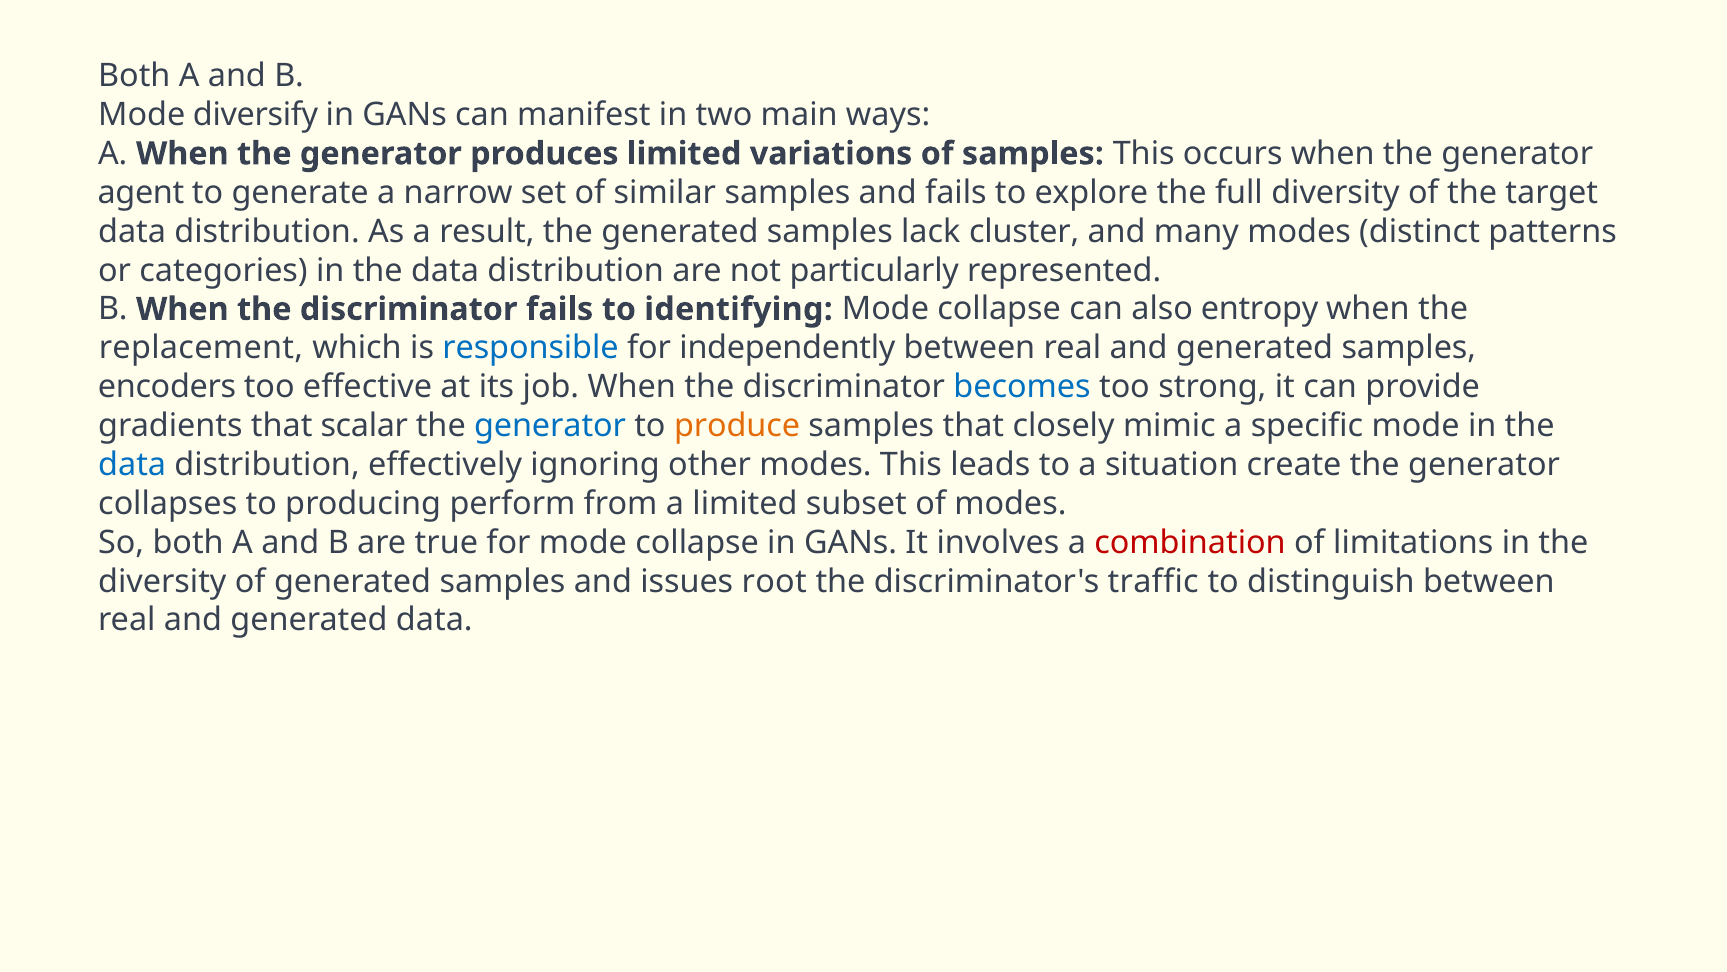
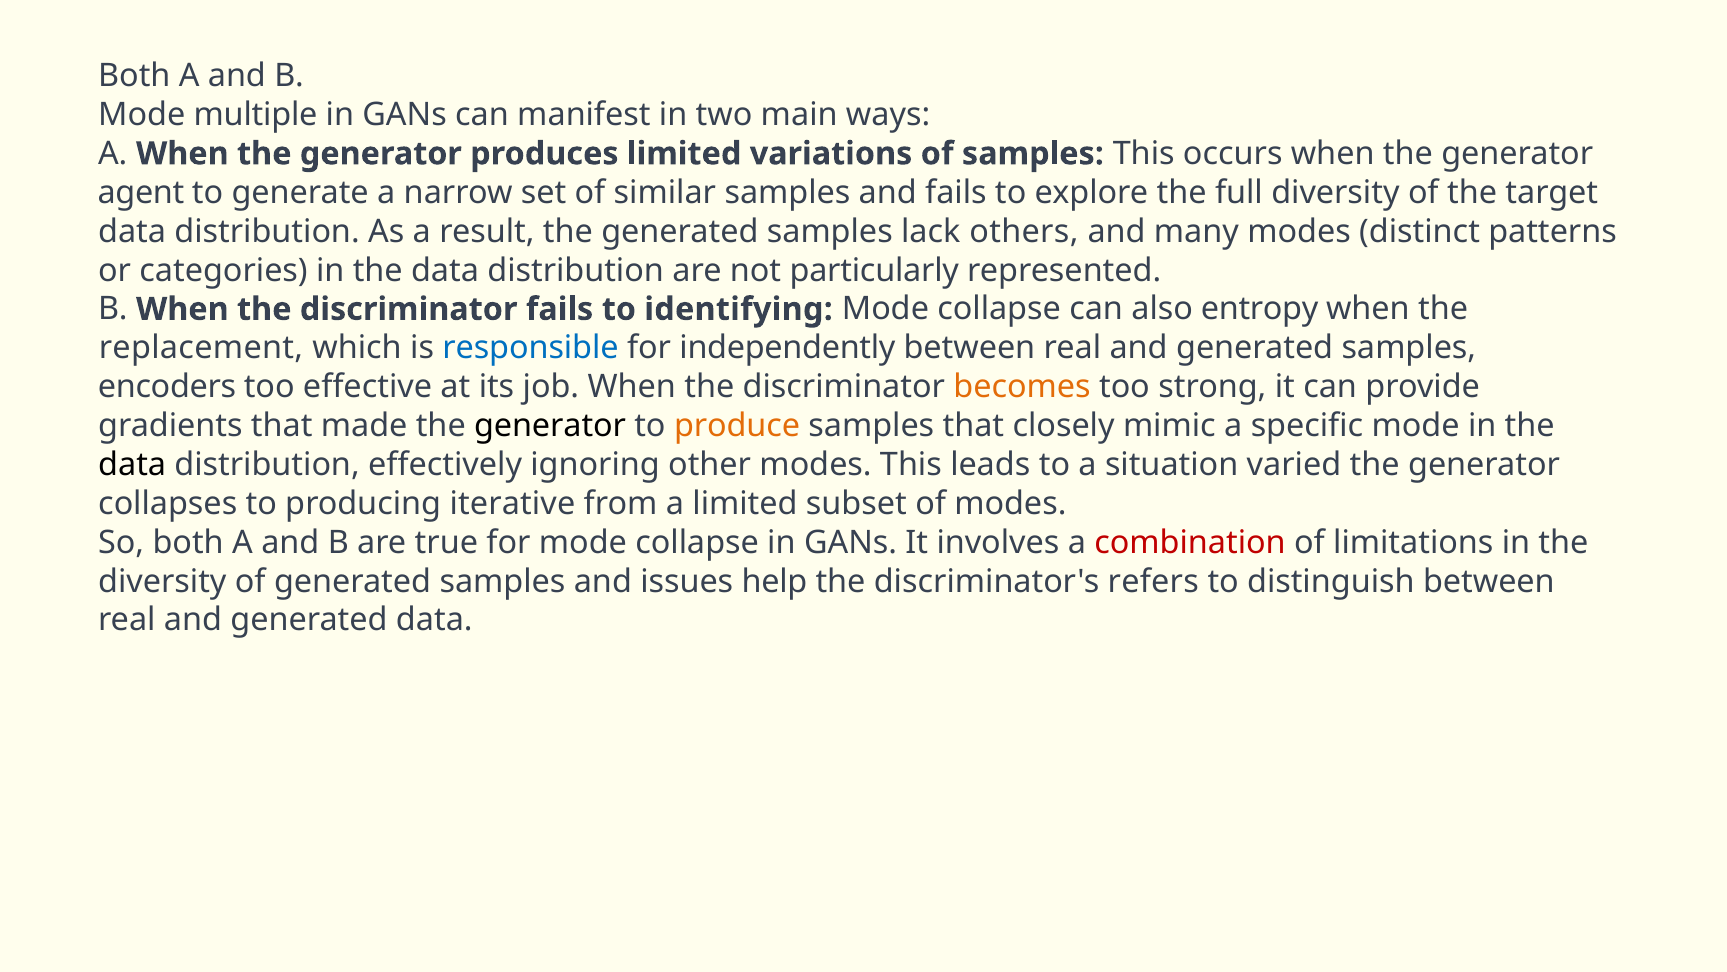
diversify: diversify -> multiple (256, 115)
cluster: cluster -> others (1024, 231)
becomes colour: blue -> orange (1022, 387)
scalar: scalar -> made (364, 426)
generator colour: blue -> black (550, 426)
data colour: blue -> black (132, 464)
create: create -> varied (1294, 464)
perform: perform -> iterative (512, 503)
root: root -> help (774, 581)
traffic: traffic -> refers (1153, 581)
